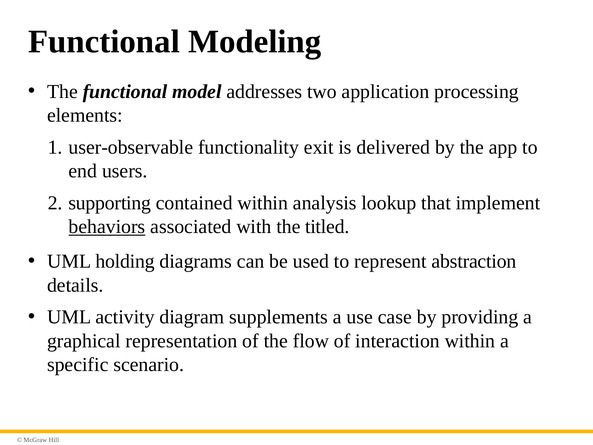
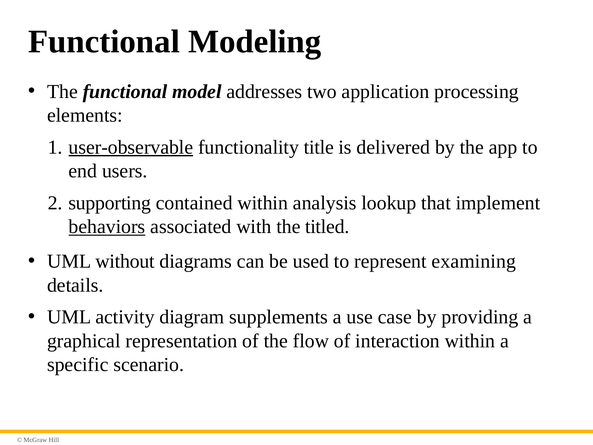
user-observable underline: none -> present (131, 147)
exit: exit -> title (319, 147)
holding: holding -> without (125, 261)
abstraction: abstraction -> examining (474, 261)
